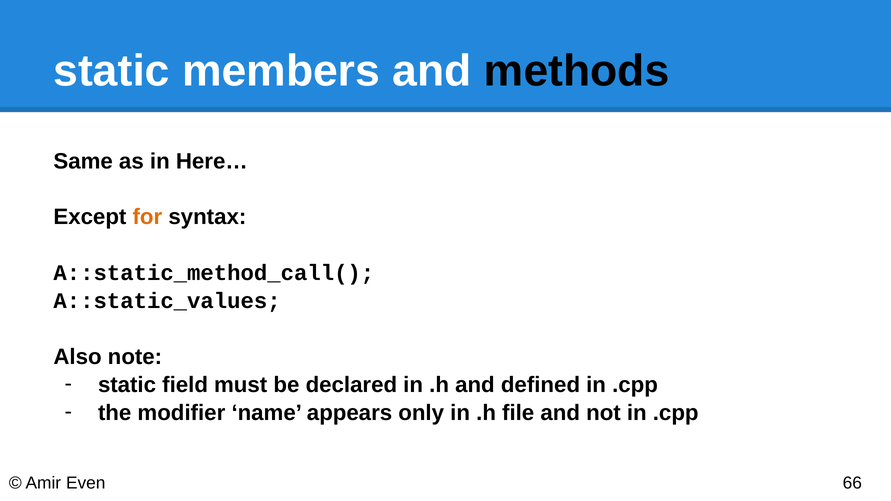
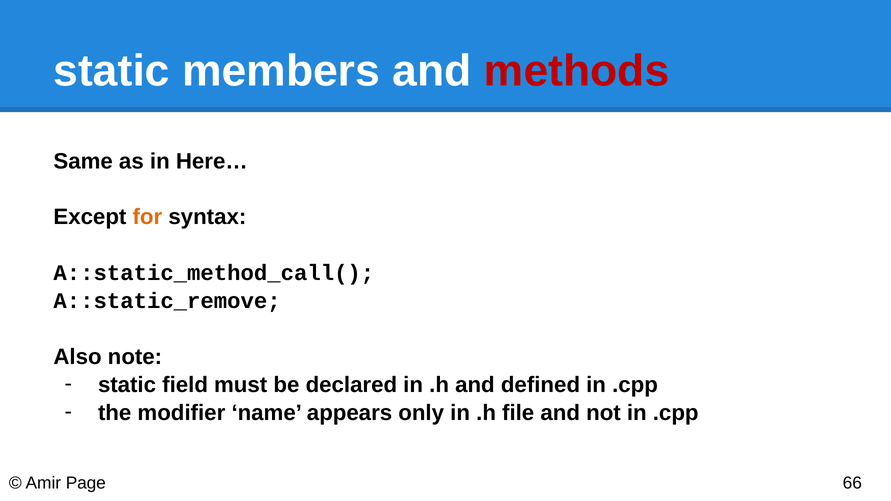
methods colour: black -> red (577, 71)
A::static_values: A::static_values -> A::static_remove (167, 301)
Even: Even -> Page (86, 483)
